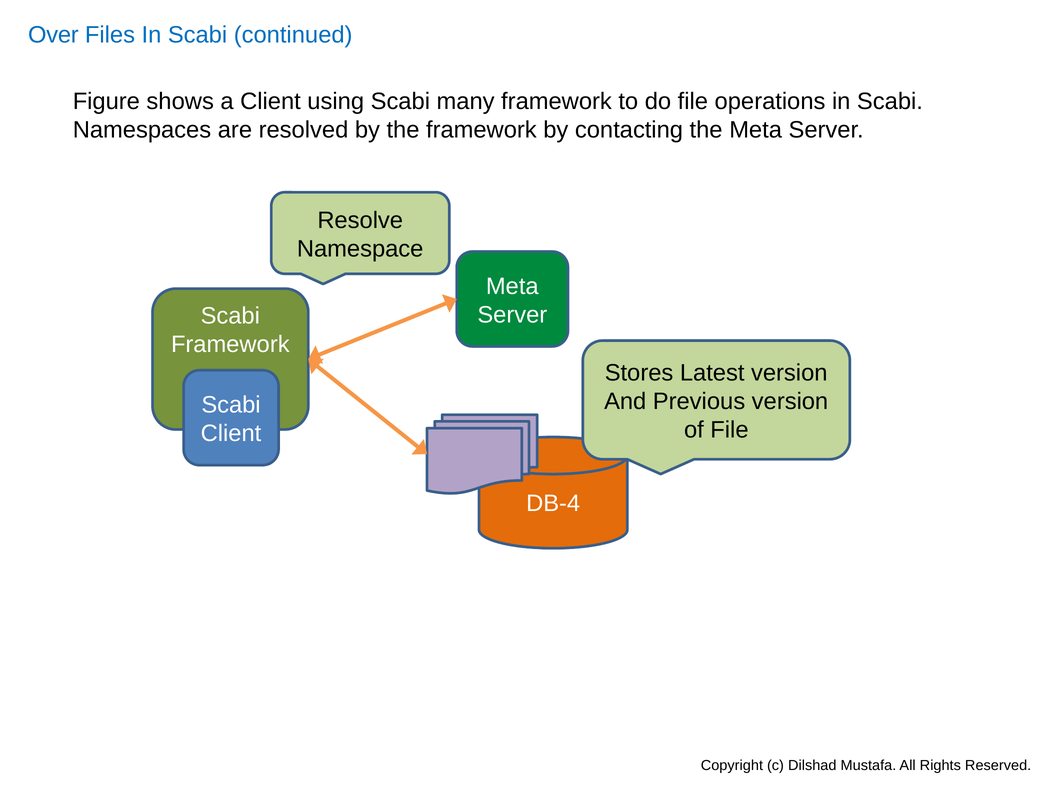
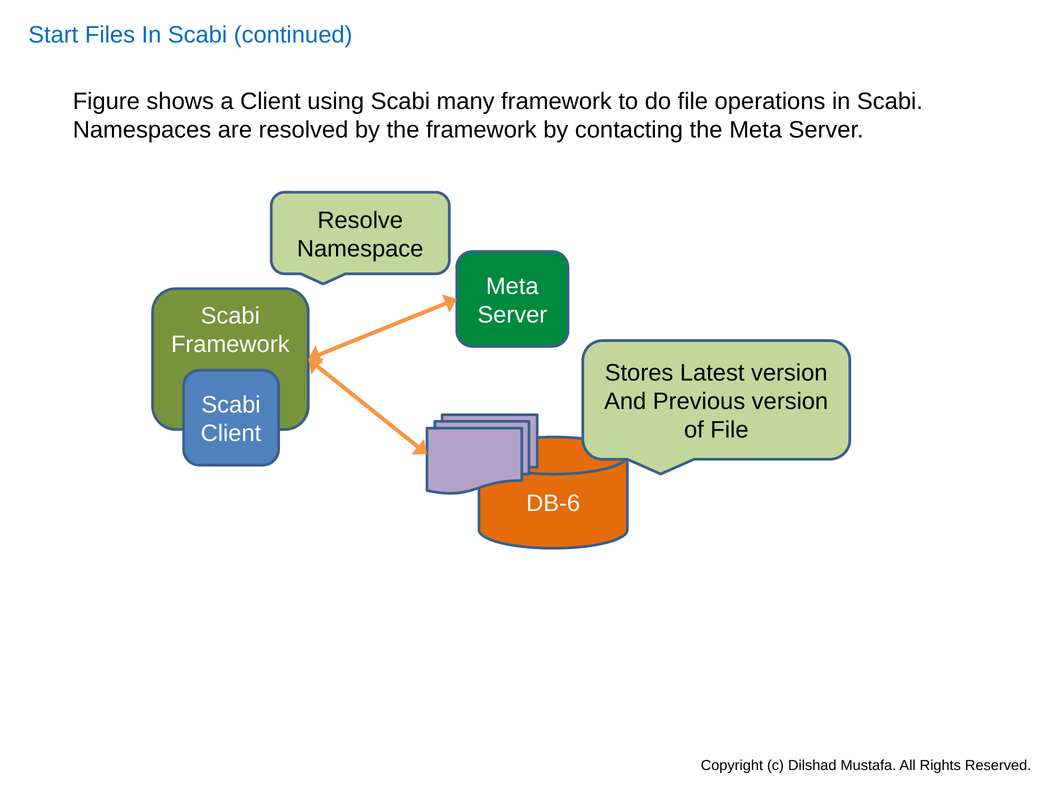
Over: Over -> Start (53, 35)
DB-4: DB-4 -> DB-6 (553, 504)
